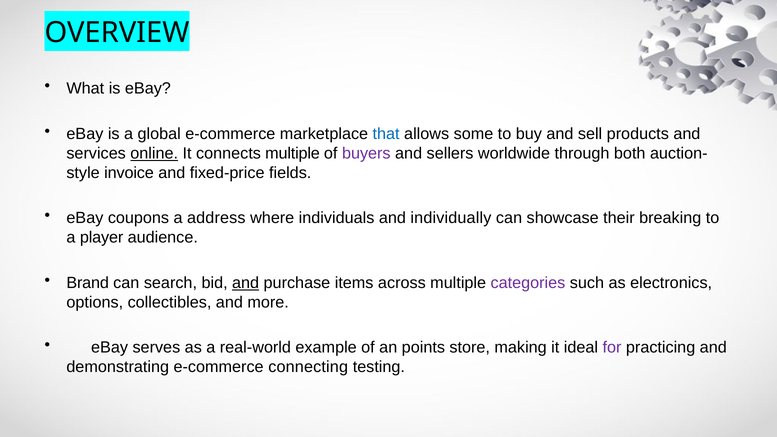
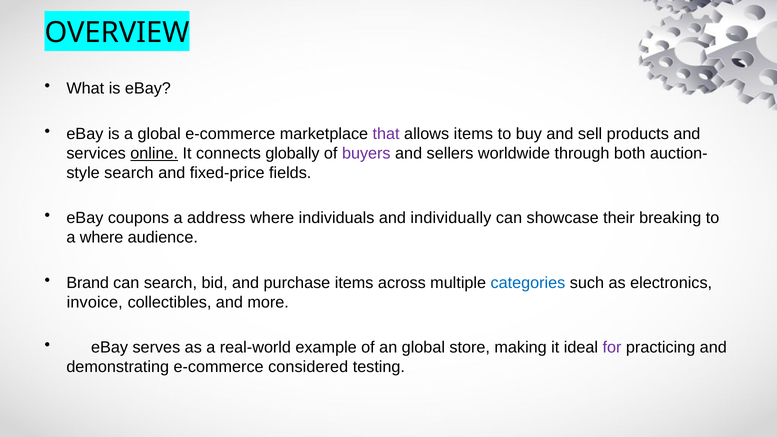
that colour: blue -> purple (386, 134)
allows some: some -> items (473, 134)
connects multiple: multiple -> globally (293, 153)
invoice: invoice -> search (129, 173)
a player: player -> where (102, 238)
and underline: present -> none (246, 283)
categories colour: purple -> blue (528, 283)
options: options -> invoice (95, 302)
an points: points -> global (423, 348)
connecting: connecting -> considered (308, 367)
